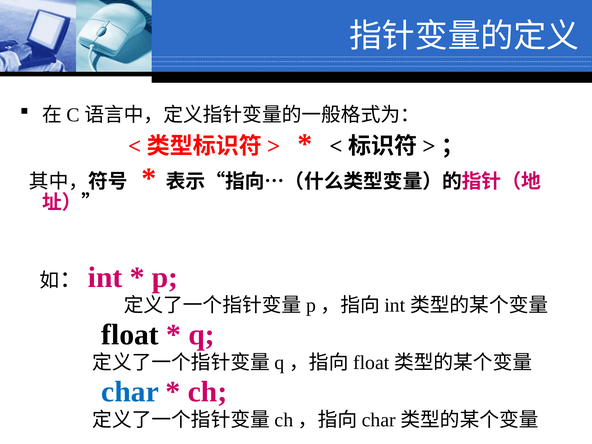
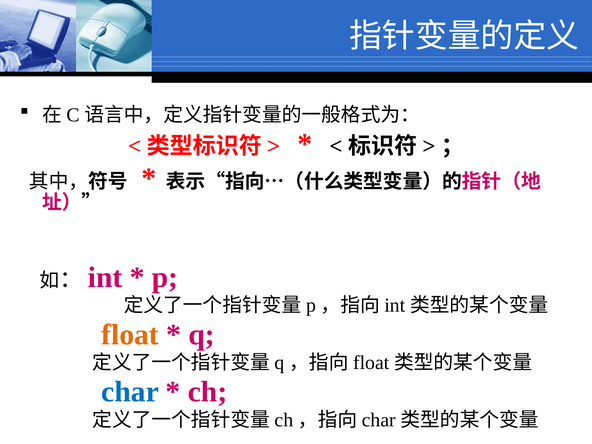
float colour: black -> orange (130, 335)
